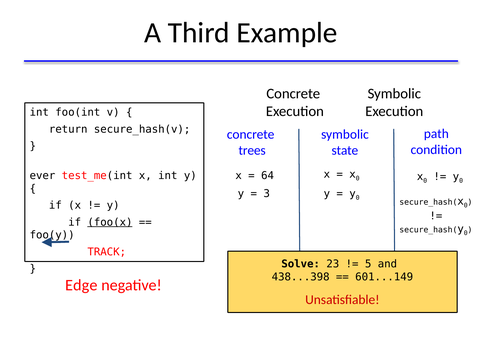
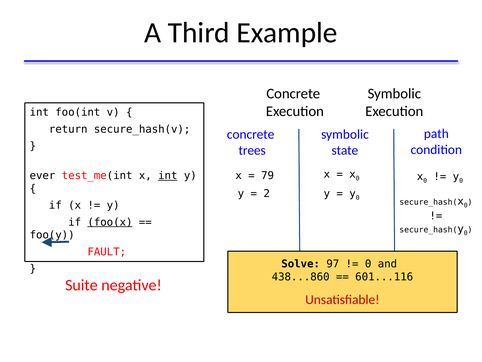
int underline: none -> present (168, 175)
64: 64 -> 79 (268, 176)
3: 3 -> 2 (267, 193)
TRACK: TRACK -> FAULT (107, 251)
23: 23 -> 97 (333, 264)
5: 5 -> 0 (368, 264)
438...398: 438...398 -> 438...860 (301, 277)
601...149: 601...149 -> 601...116 (384, 277)
Edge: Edge -> Suite (81, 285)
